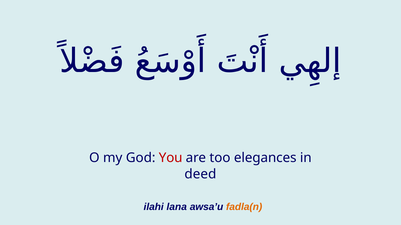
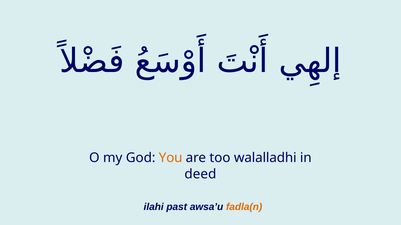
You colour: red -> orange (171, 158)
elegances: elegances -> walalladhi (265, 158)
lana: lana -> past (177, 207)
